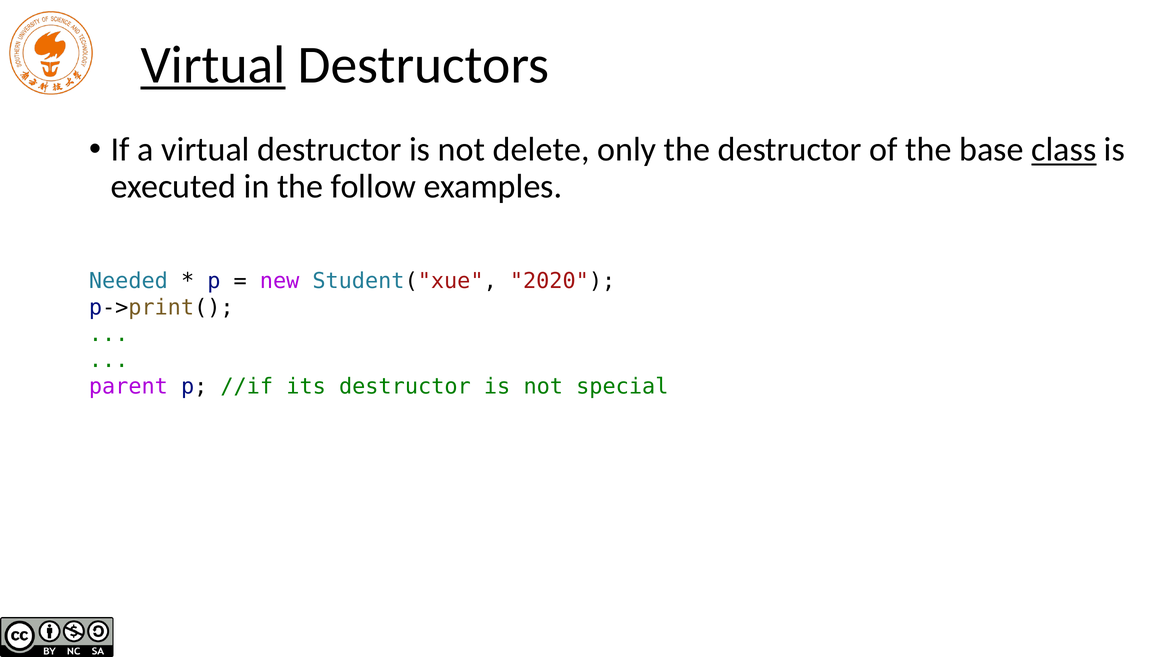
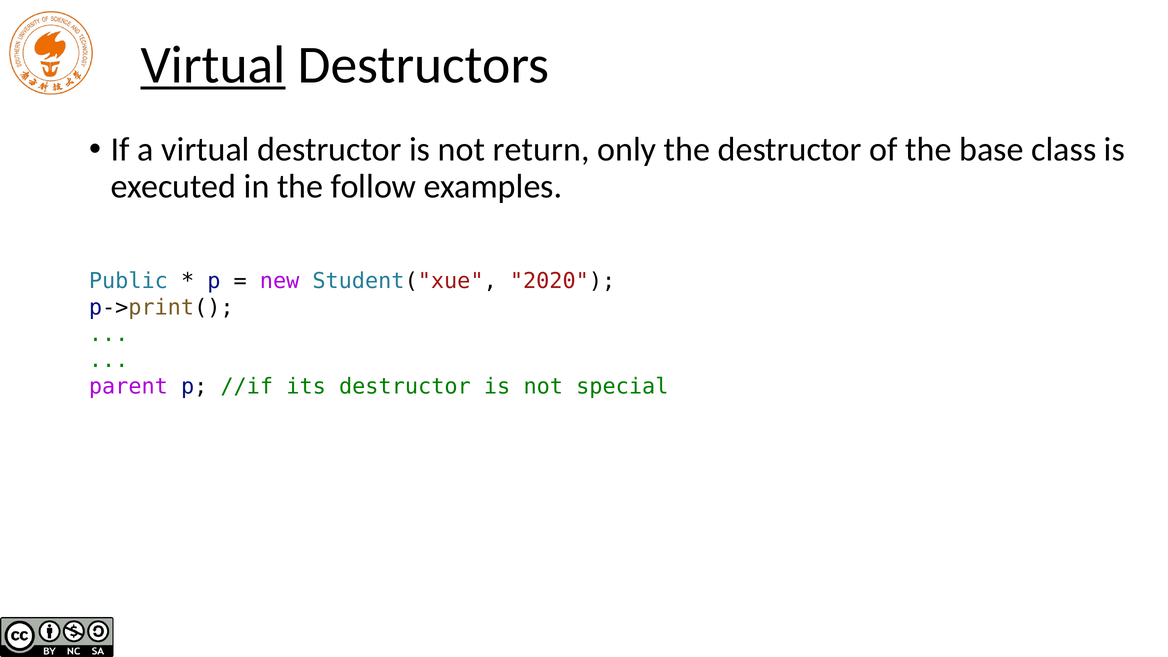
delete: delete -> return (541, 150)
class underline: present -> none (1064, 150)
Needed: Needed -> Public (128, 281)
